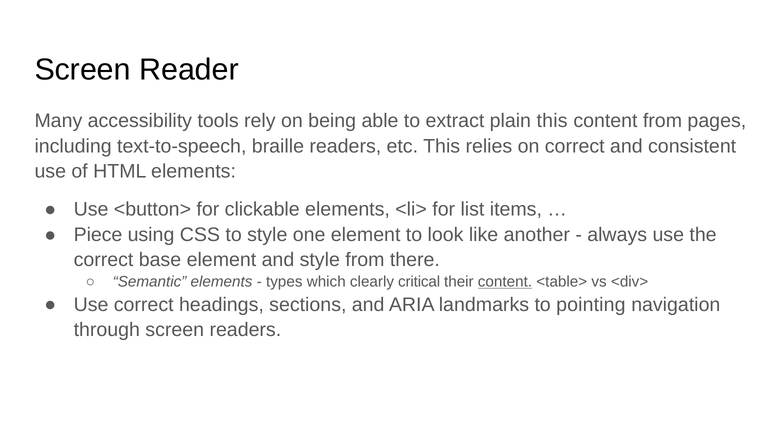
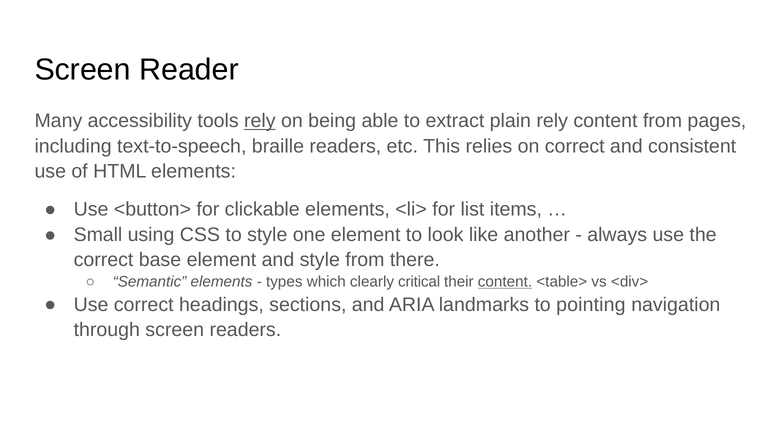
rely underline: none -> present (260, 121)
plain this: this -> rely (552, 121)
Piece: Piece -> Small (98, 235)
